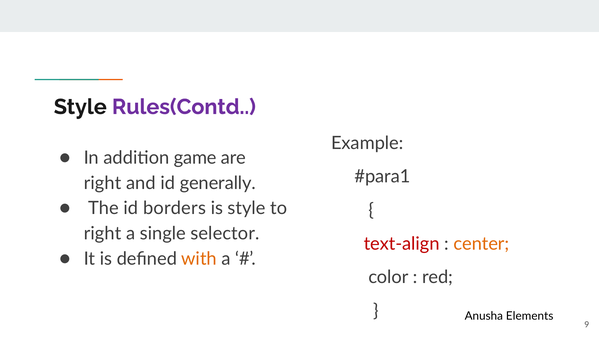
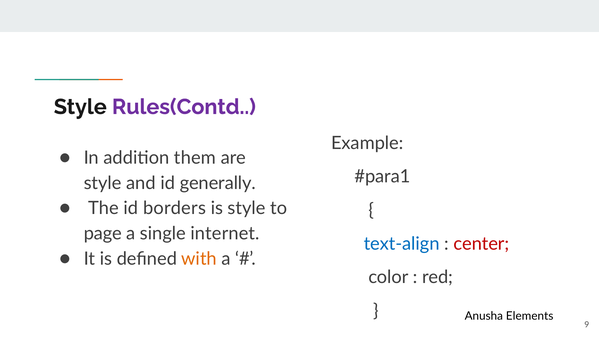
game: game -> them (195, 158)
right: right -> style (103, 183)
right: right -> page (103, 233)
selector: selector -> internet (225, 233)
text-align colour: red -> blue (402, 244)
center colour: orange -> red (481, 244)
